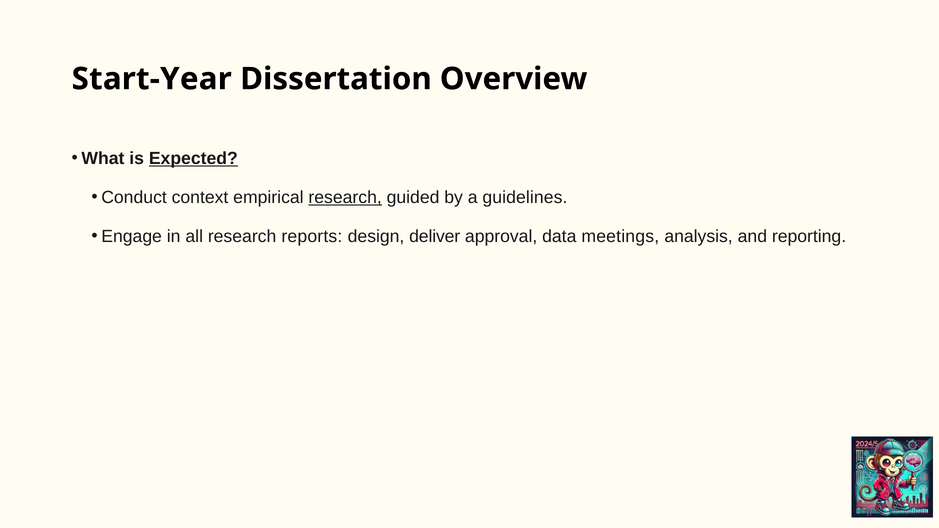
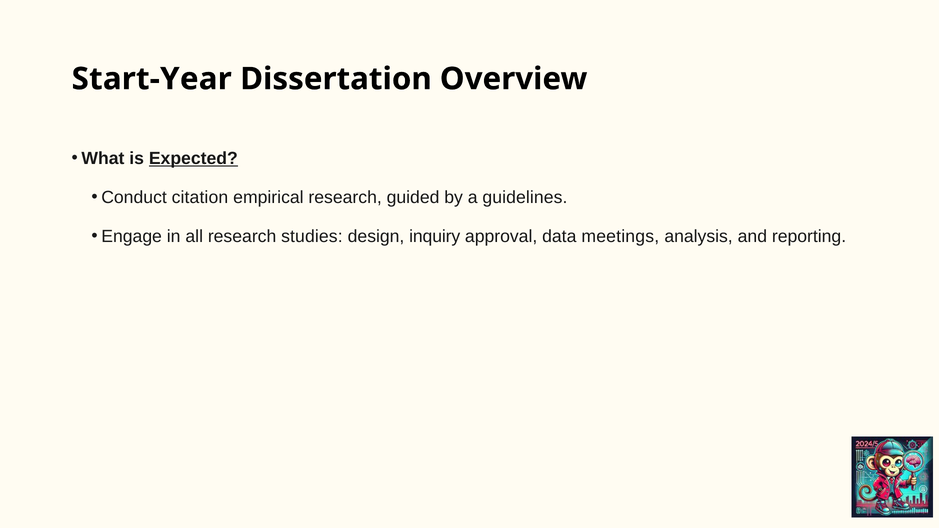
context: context -> citation (200, 197)
research underline: present -> none (345, 197)
reports: reports -> studies (312, 237)
deliver: deliver -> inquiry (435, 237)
